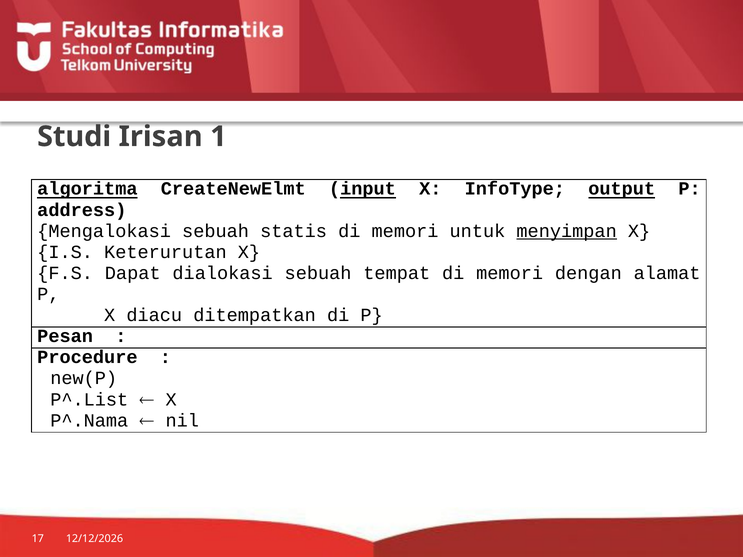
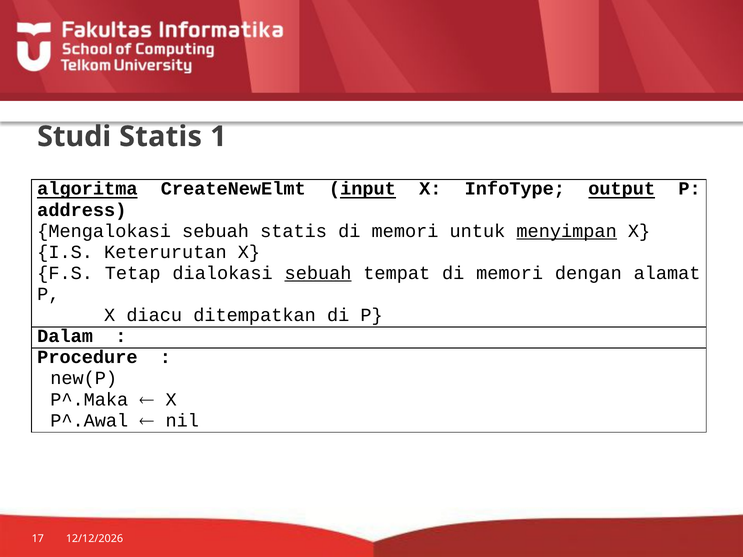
Studi Irisan: Irisan -> Statis (161, 137)
Dapat: Dapat -> Tetap (133, 273)
sebuah underline: none -> present (318, 273)
Pesan: Pesan -> Dalam (65, 336)
P^.List: P^.List -> P^.Maka (89, 400)
P^.Nama: P^.Nama -> P^.Awal (89, 421)
